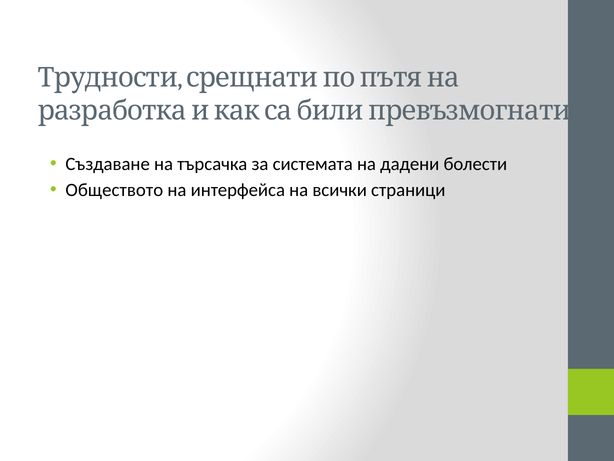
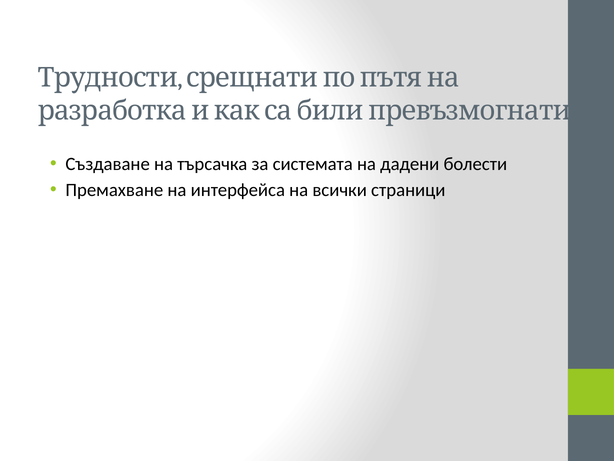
Обществото: Обществото -> Премахване (114, 190)
